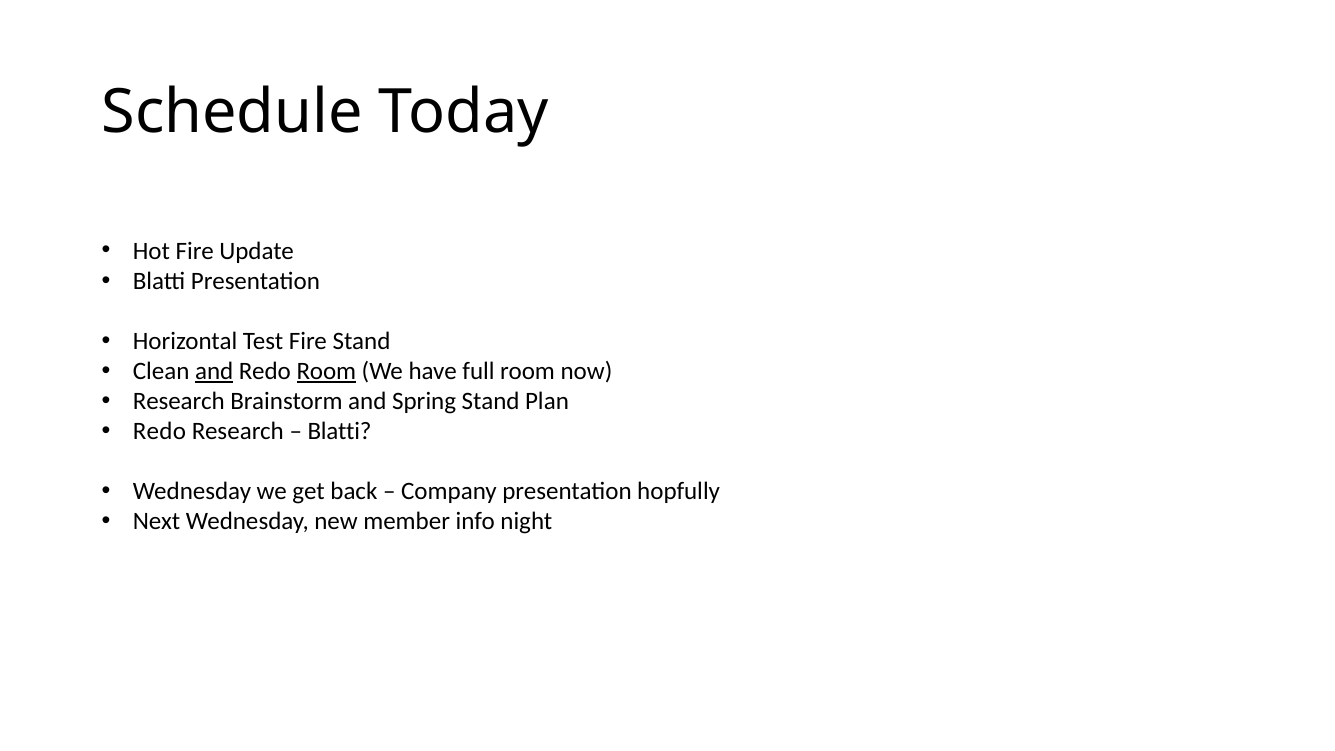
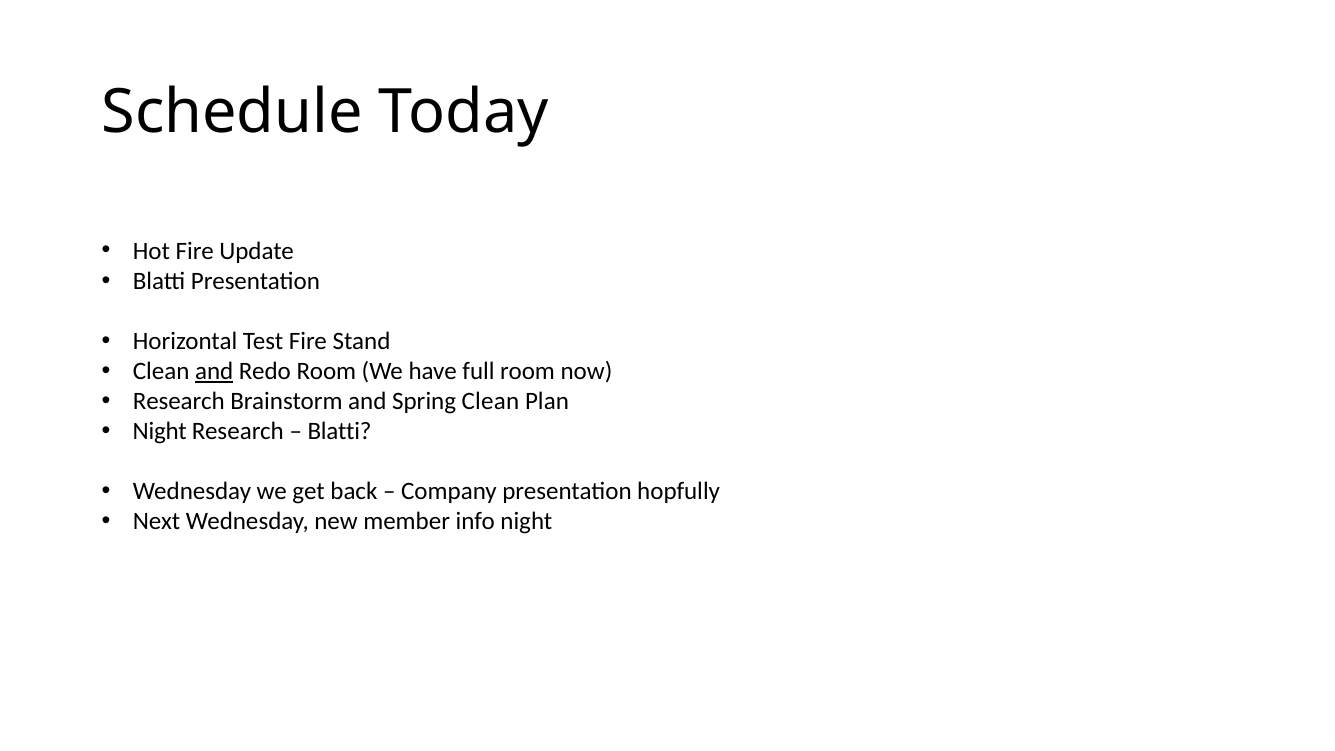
Room underline: present -> none (326, 371)
Spring Stand: Stand -> Clean (490, 401)
Redo: Redo -> Night (160, 431)
